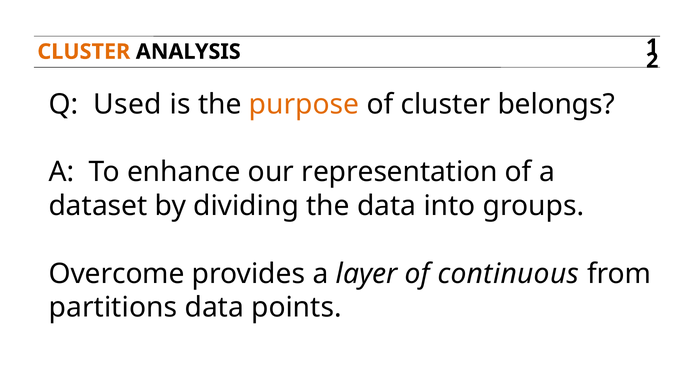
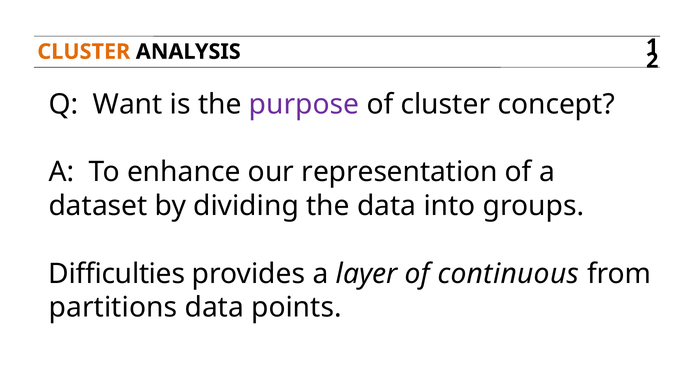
Used: Used -> Want (128, 104)
purpose colour: orange -> purple (304, 104)
belongs: belongs -> concept (556, 104)
Overcome: Overcome -> Difficulties (117, 274)
